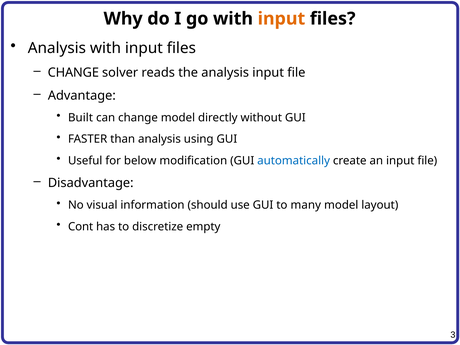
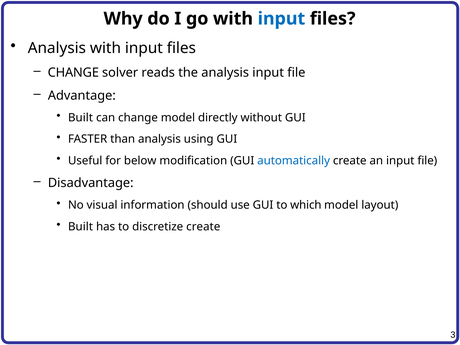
input colour: orange -> blue (281, 19)
many: many -> which (306, 205)
Cont: Cont -> Built (81, 227)
discretize empty: empty -> create (203, 227)
